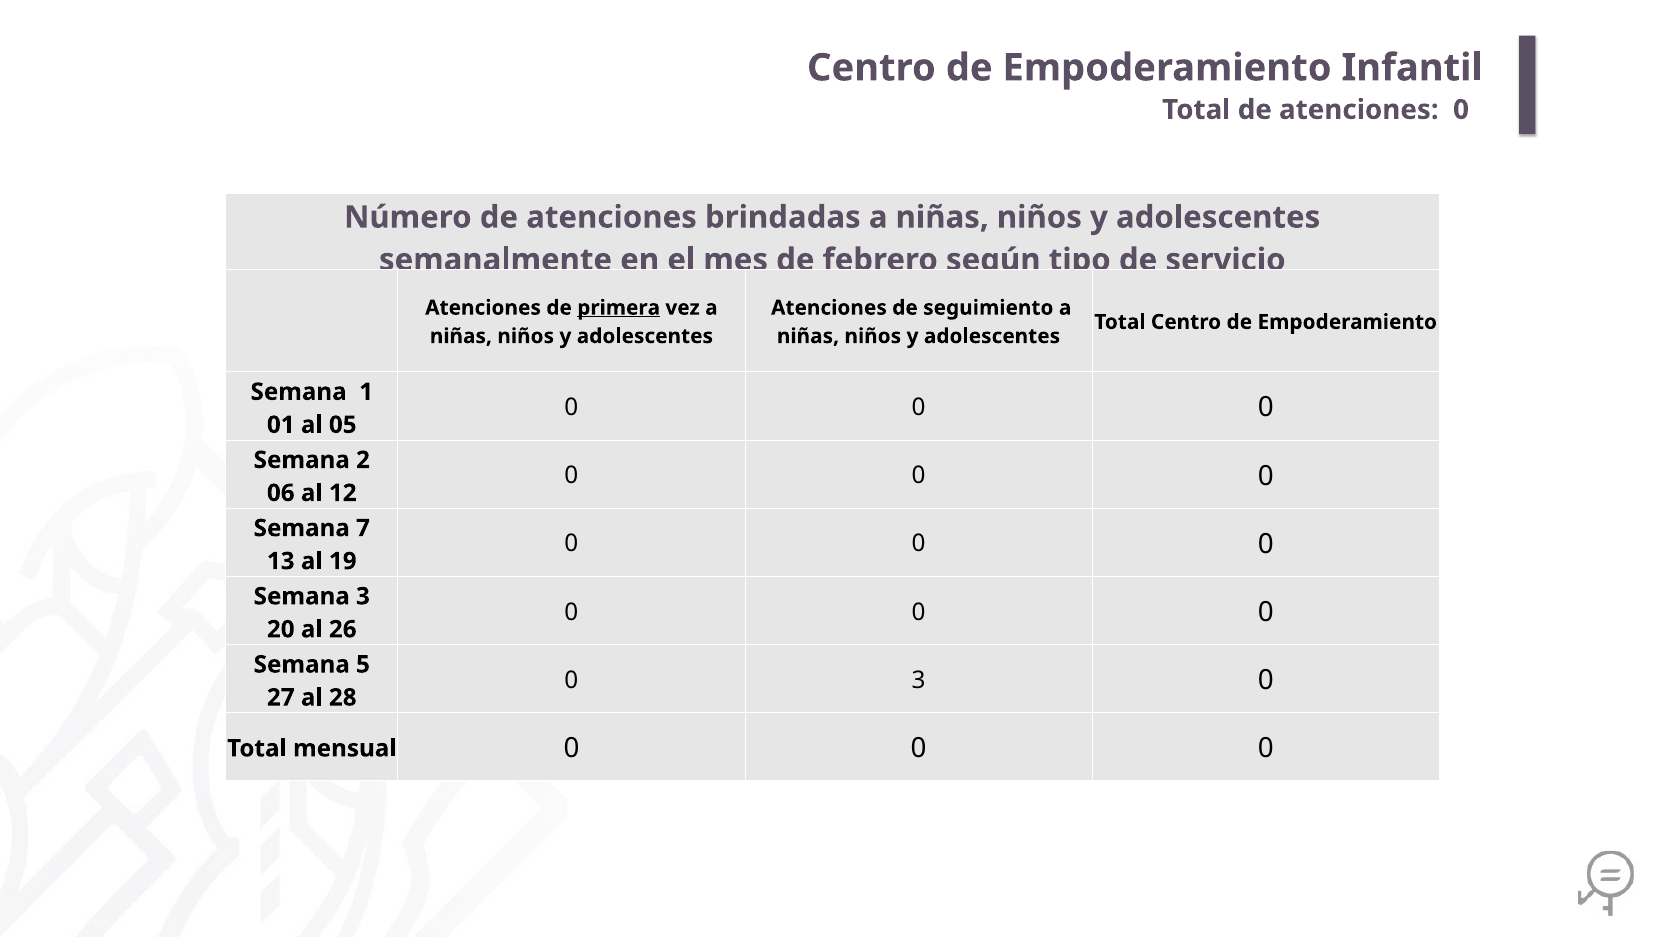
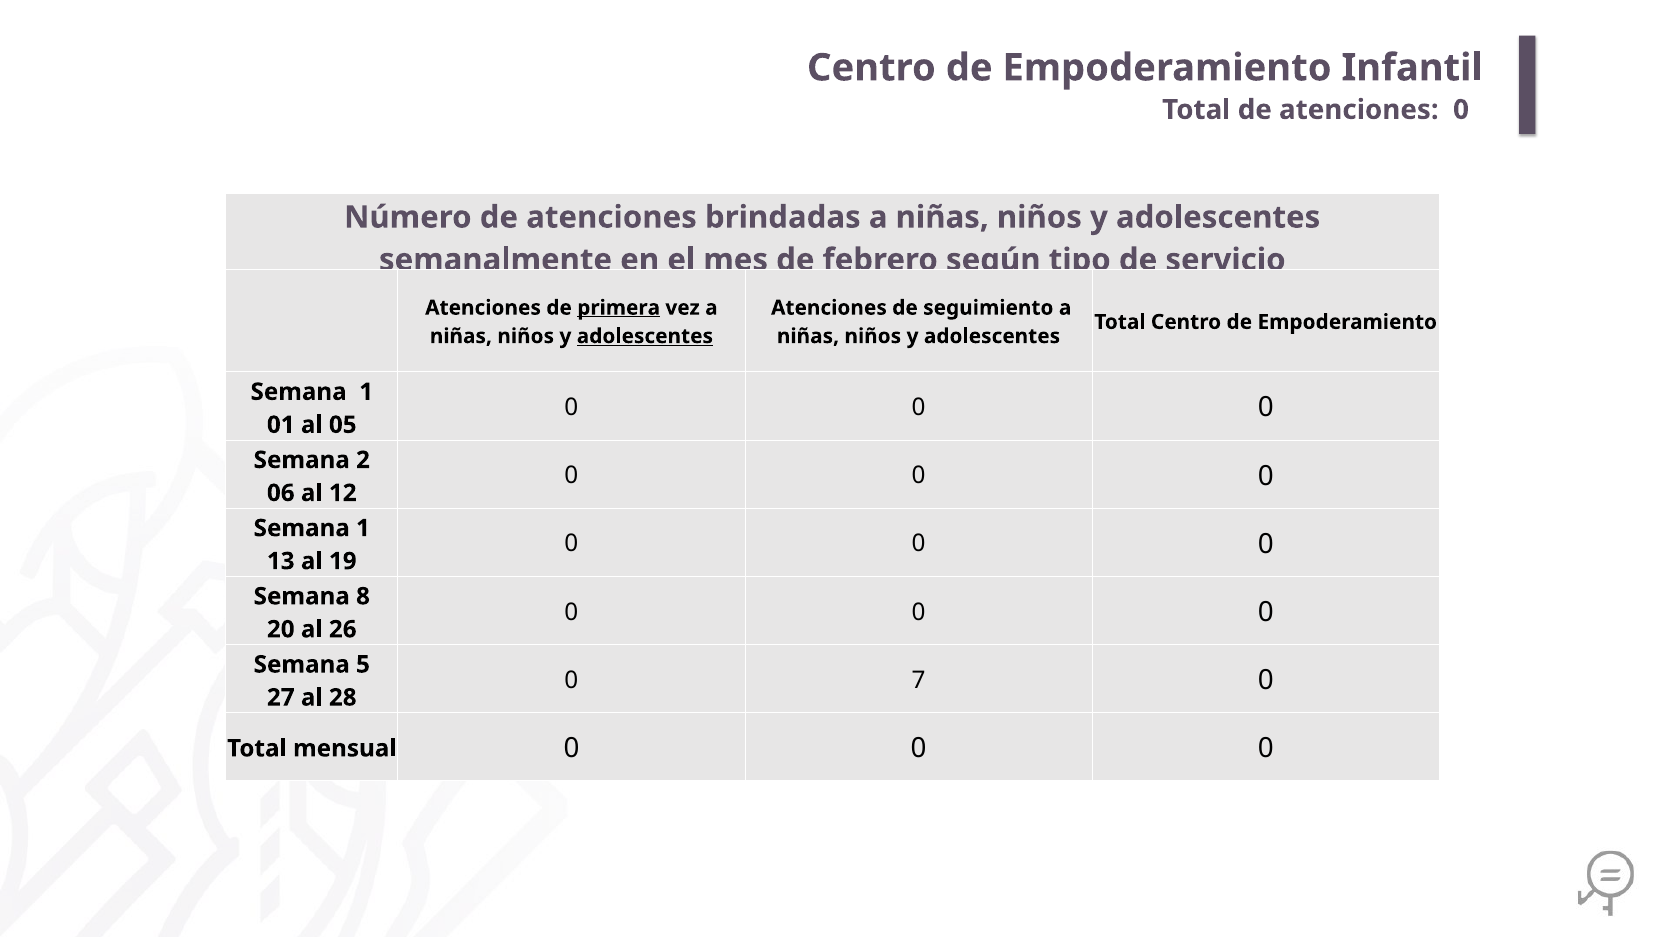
adolescentes underline: none -> present (645, 336)
7: 7 -> 1 (363, 528)
Semana 3: 3 -> 8 (363, 596)
0 3: 3 -> 7 (919, 680)
